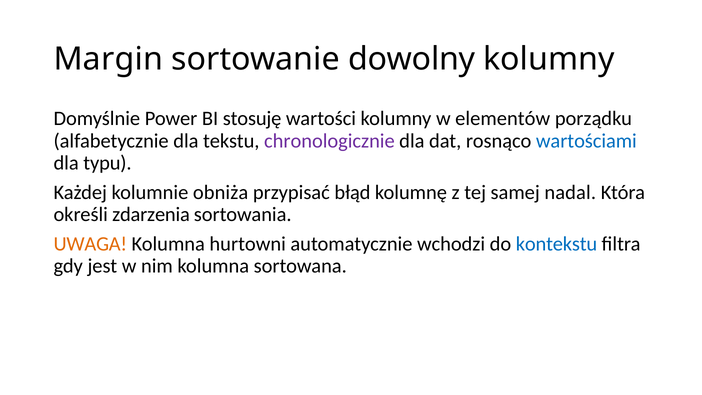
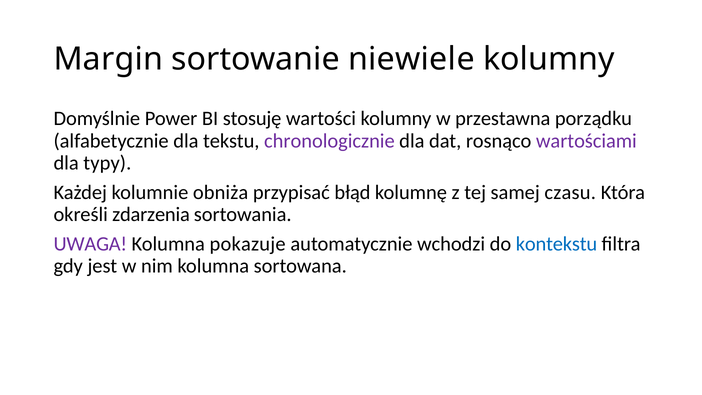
dowolny: dowolny -> niewiele (411, 59)
elementów: elementów -> przestawna (503, 119)
wartościami colour: blue -> purple (586, 141)
typu: typu -> typy (107, 163)
nadal: nadal -> czasu (570, 192)
UWAGA colour: orange -> purple (90, 244)
hurtowni: hurtowni -> pokazuje (248, 244)
